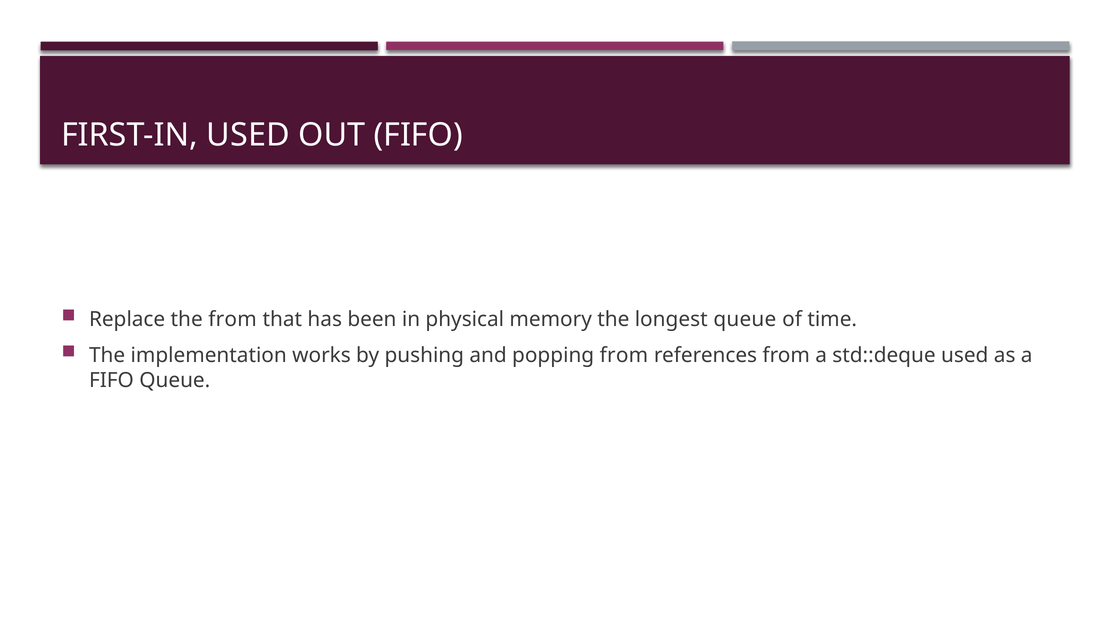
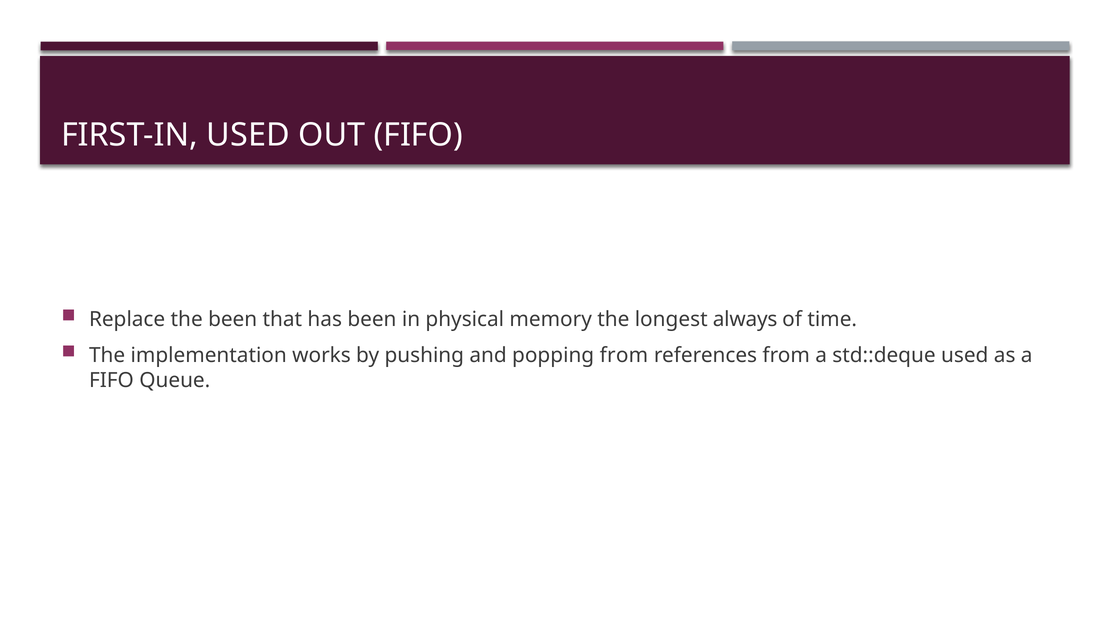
the from: from -> been (233, 319)
longest queue: queue -> always (745, 319)
